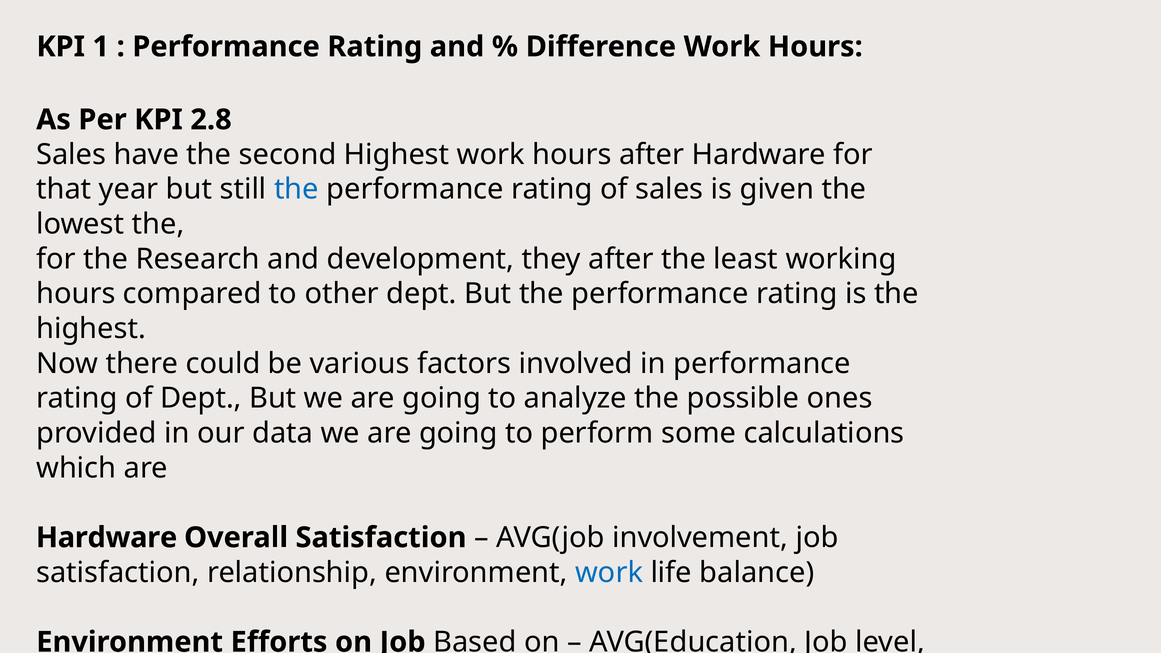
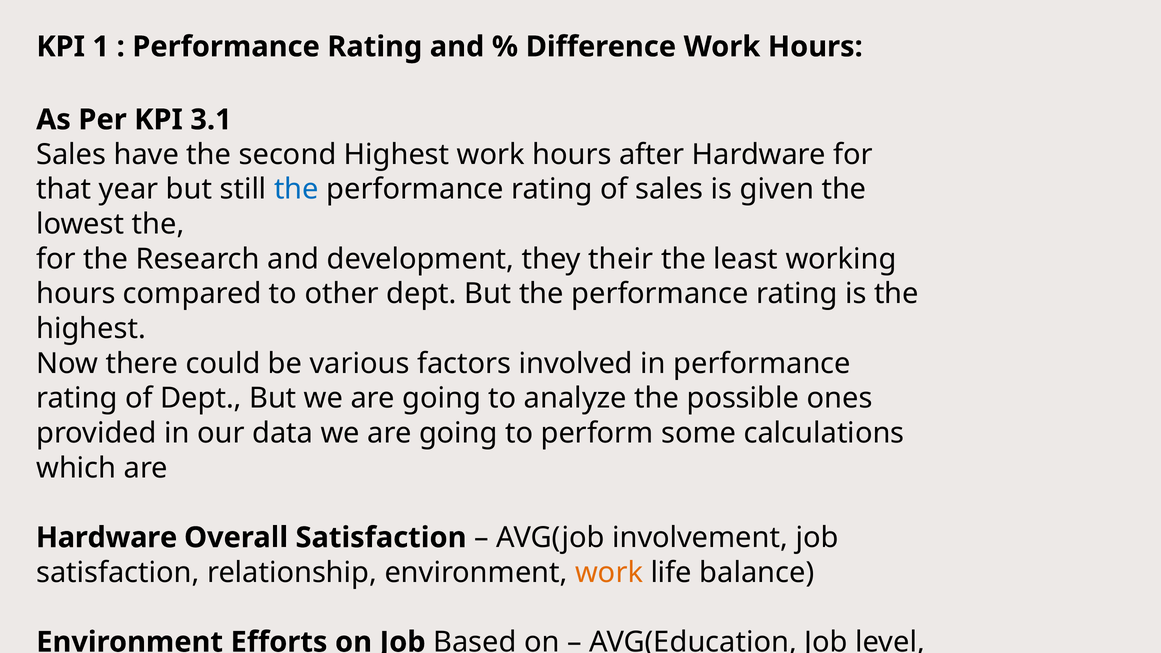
2.8: 2.8 -> 3.1 (211, 120)
they after: after -> their (621, 259)
work colour: blue -> orange (609, 572)
